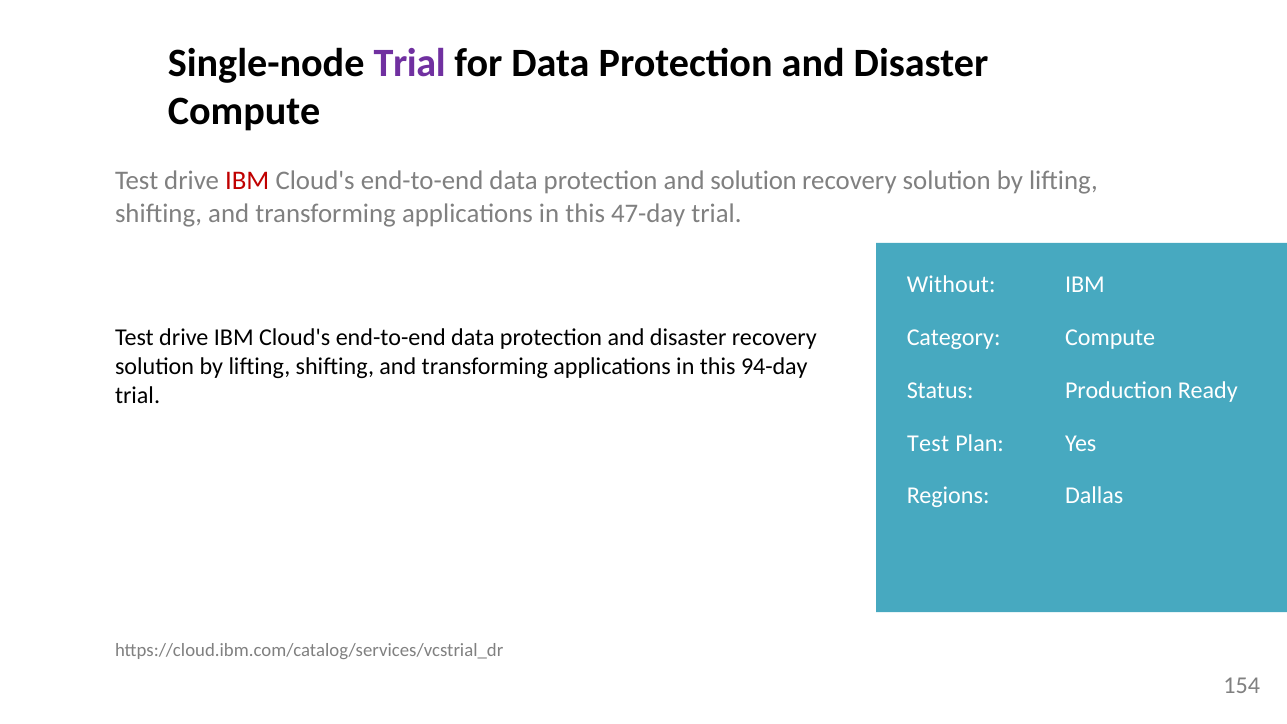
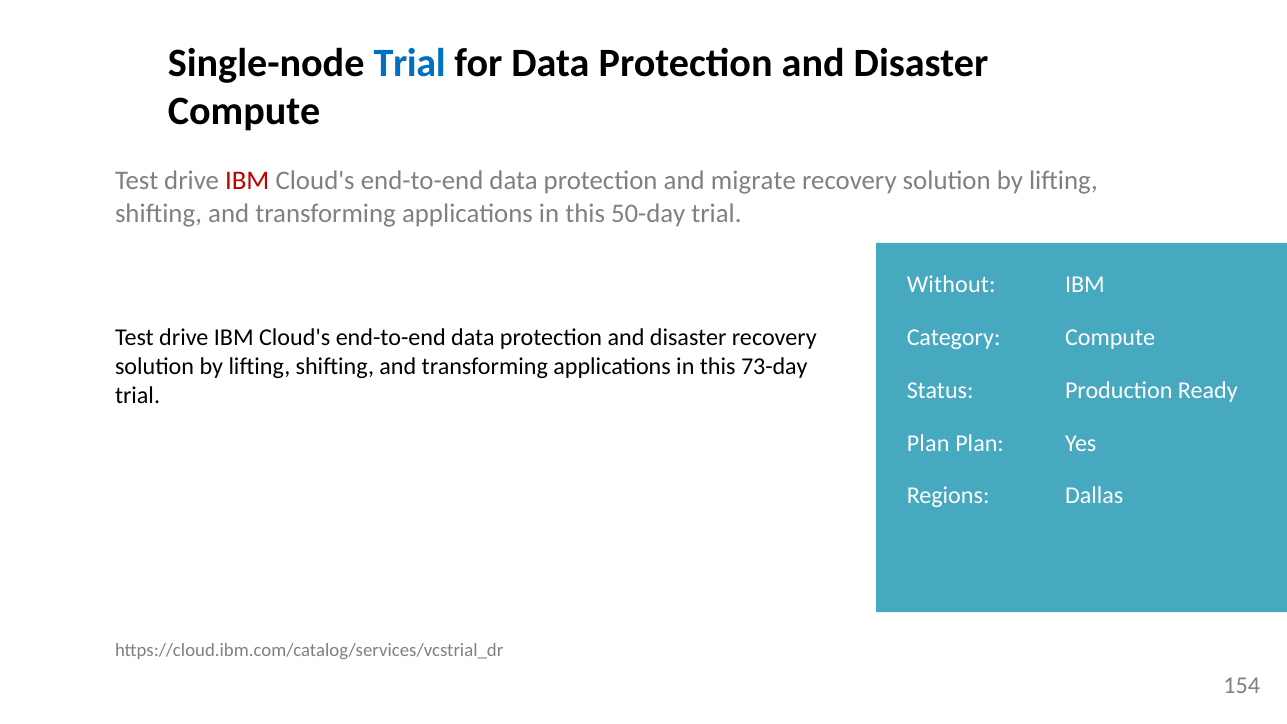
Trial colour: purple -> blue (410, 63)
and solution: solution -> migrate (753, 181)
47-day: 47-day -> 50-day (648, 213)
94-day: 94-day -> 73-day (774, 367)
Test: Test -> Plan (928, 443)
